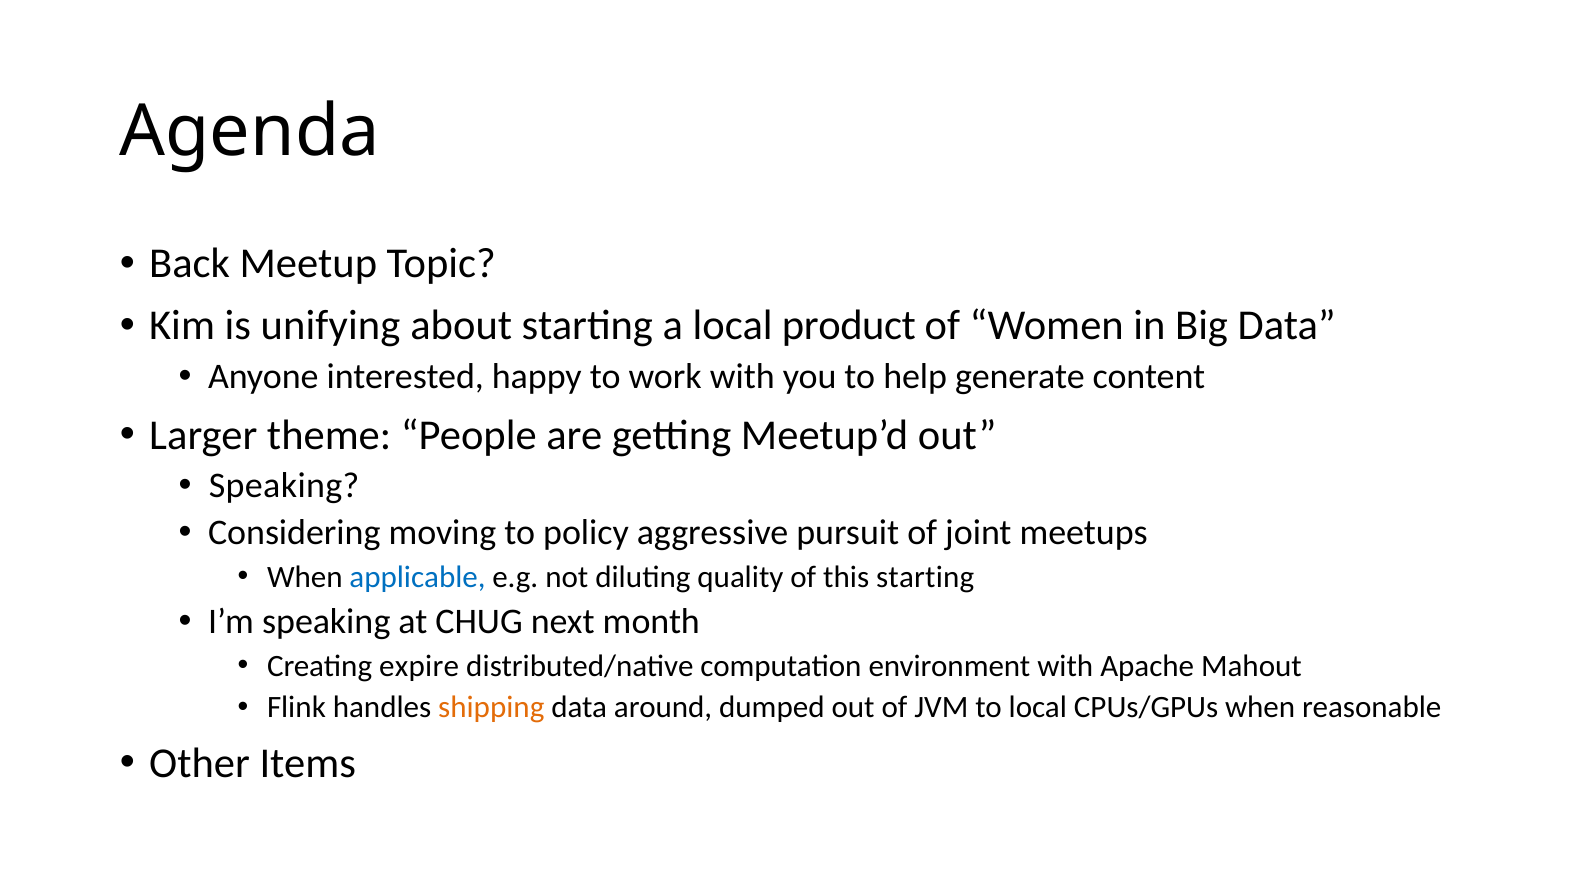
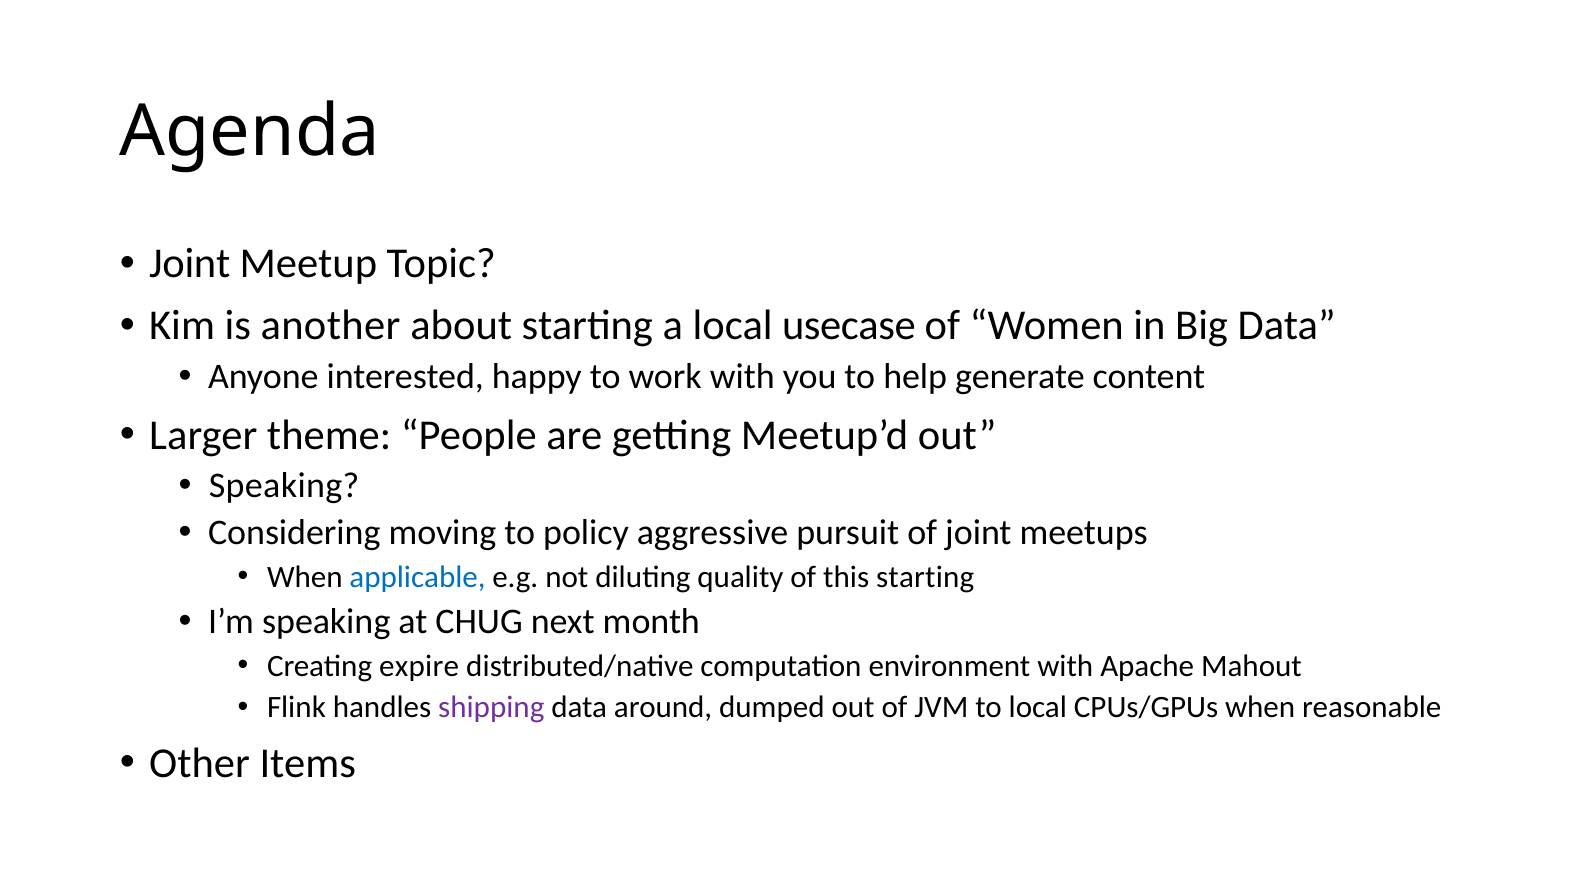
Back: Back -> Joint (190, 264)
unifying: unifying -> another (330, 326)
product: product -> usecase (849, 326)
shipping colour: orange -> purple (491, 708)
